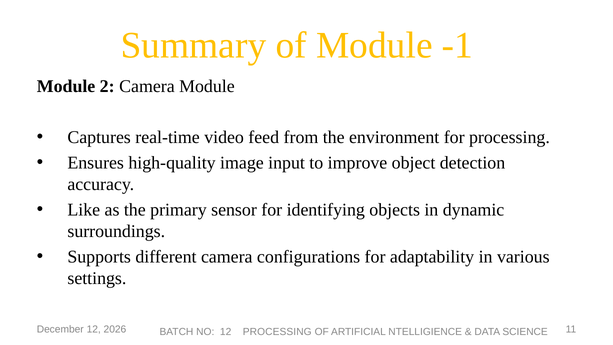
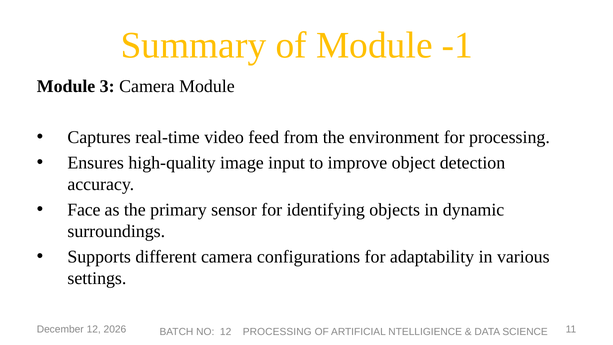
2: 2 -> 3 (107, 86)
Like: Like -> Face (84, 210)
